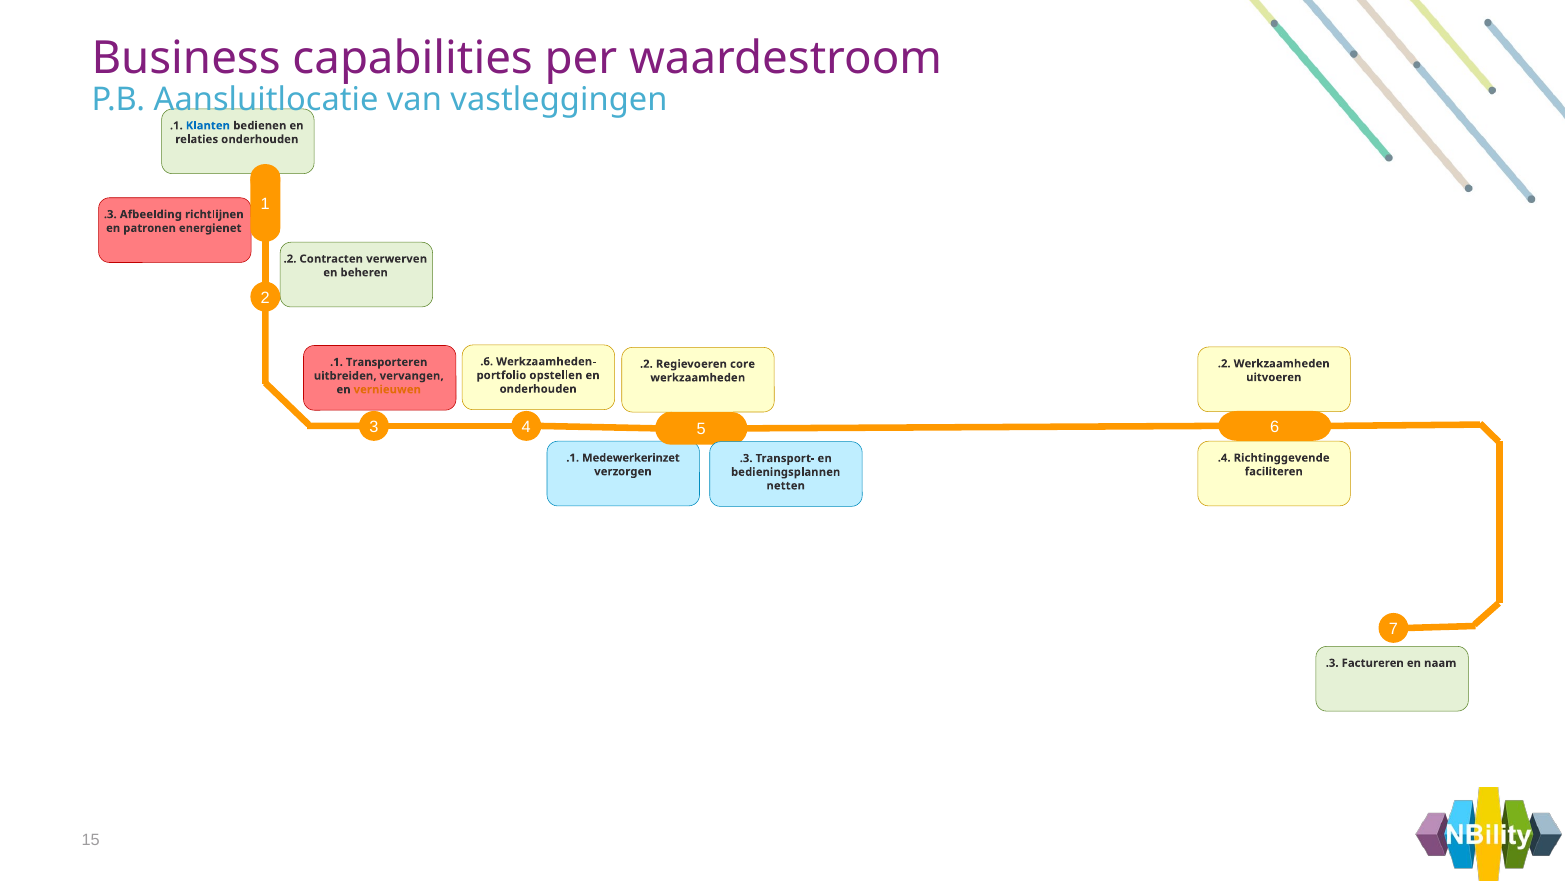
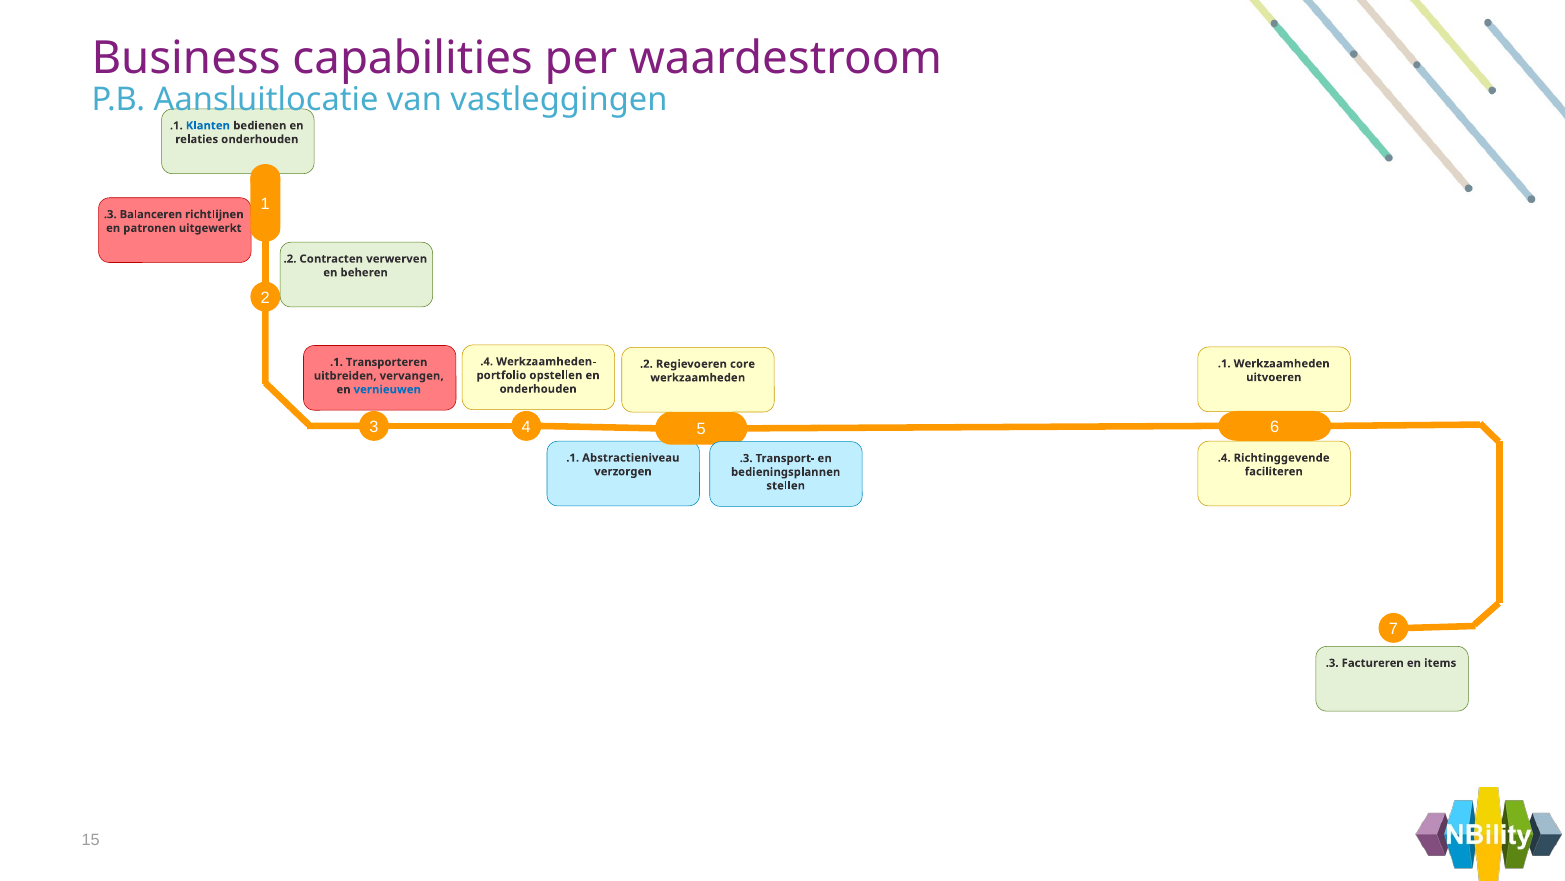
Afbeelding: Afbeelding -> Balanceren (151, 214)
energienet: energienet -> uitgewerkt (210, 228)
.6: .6 -> .4 (487, 361)
.2: .2 -> .1 (1224, 363)
vernieuwen colour: orange -> blue (387, 389)
Medewerkerinzet: Medewerkerinzet -> Abstractieniveau (631, 458)
netten: netten -> stellen (786, 485)
naam: naam -> items (1440, 663)
